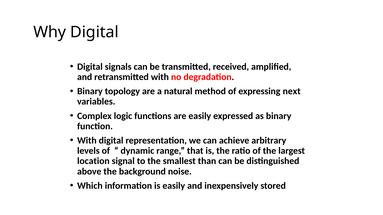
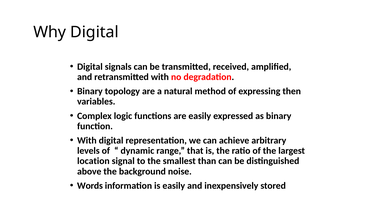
next: next -> then (292, 91)
Which: Which -> Words (90, 186)
